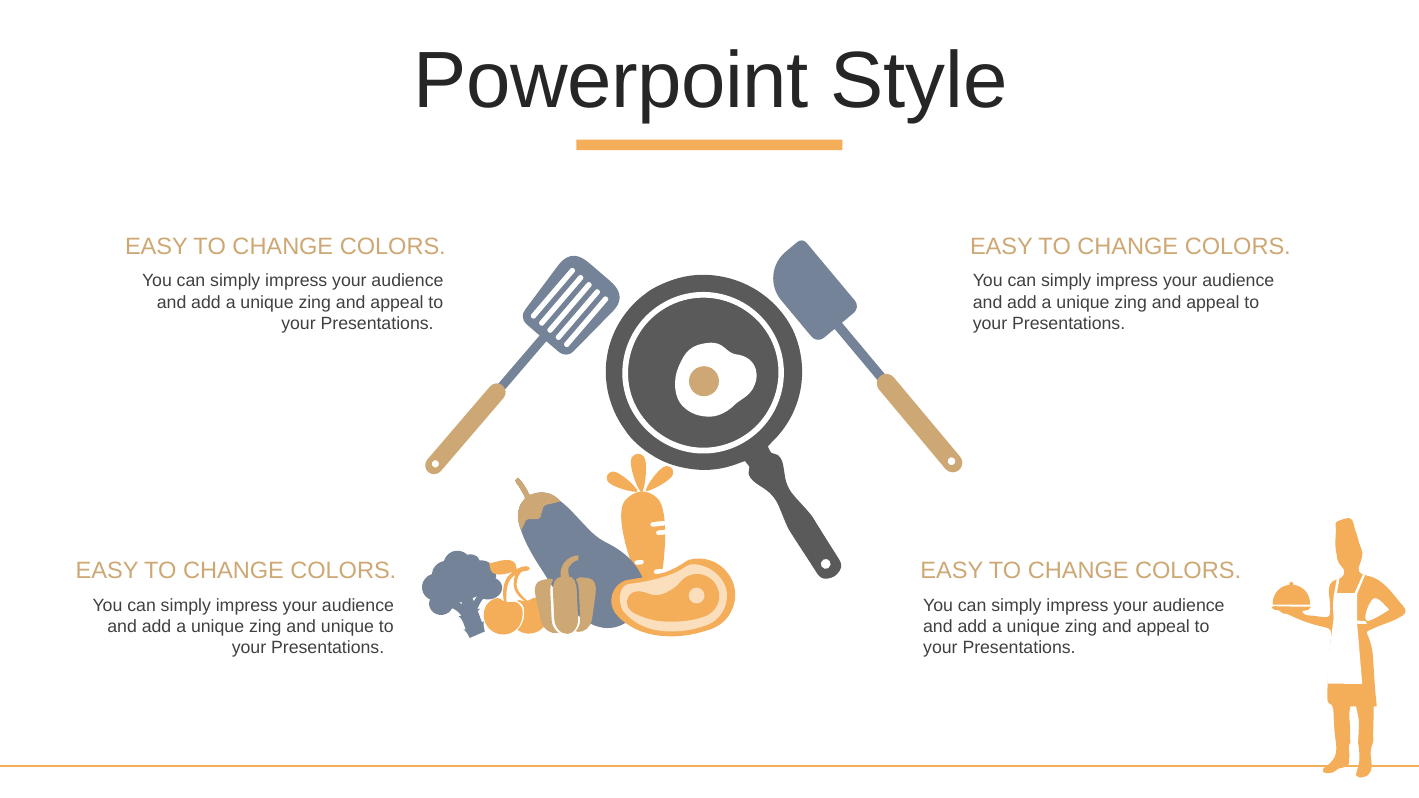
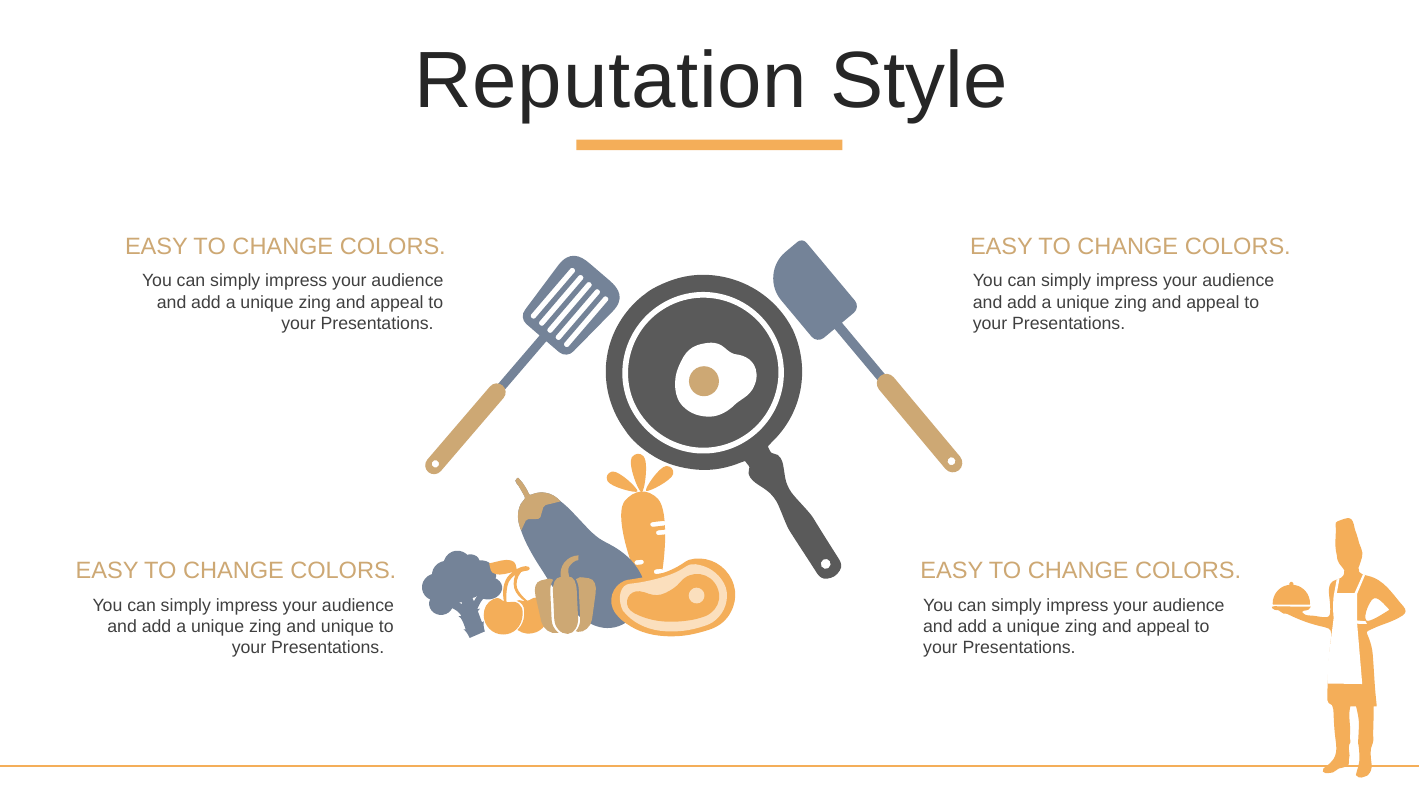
Powerpoint: Powerpoint -> Reputation (611, 81)
